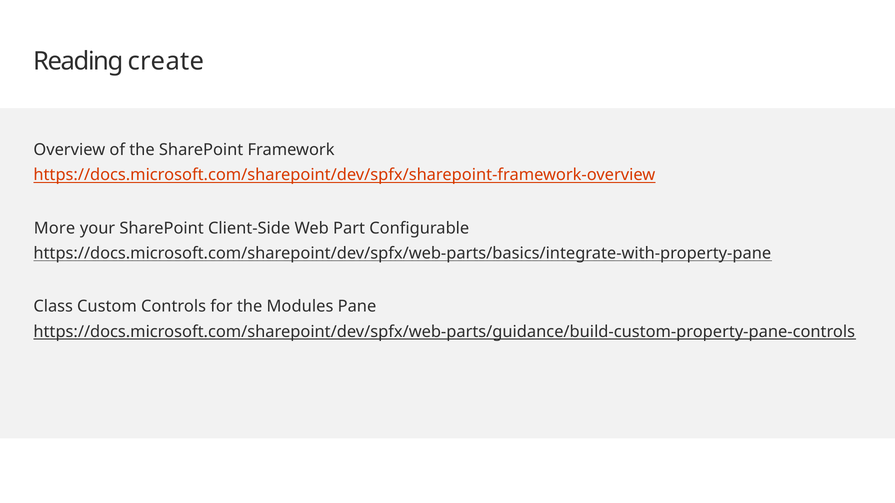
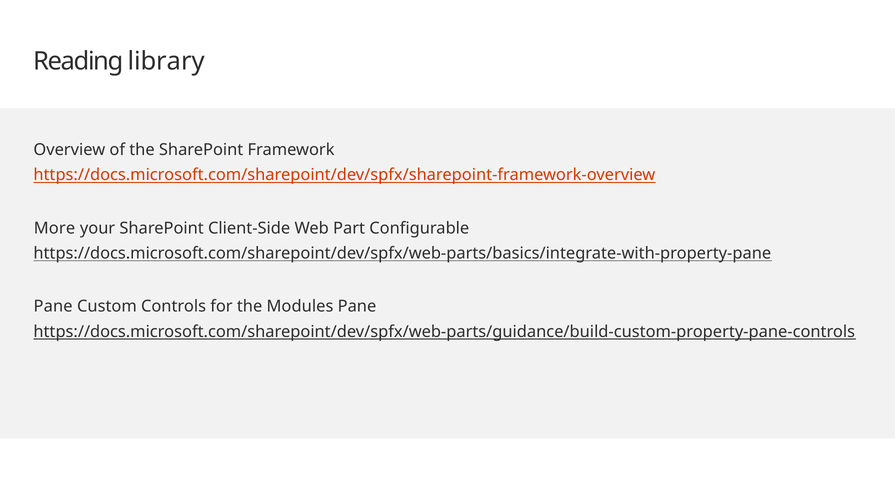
create: create -> library (166, 61)
Class: Class -> Pane (53, 307)
